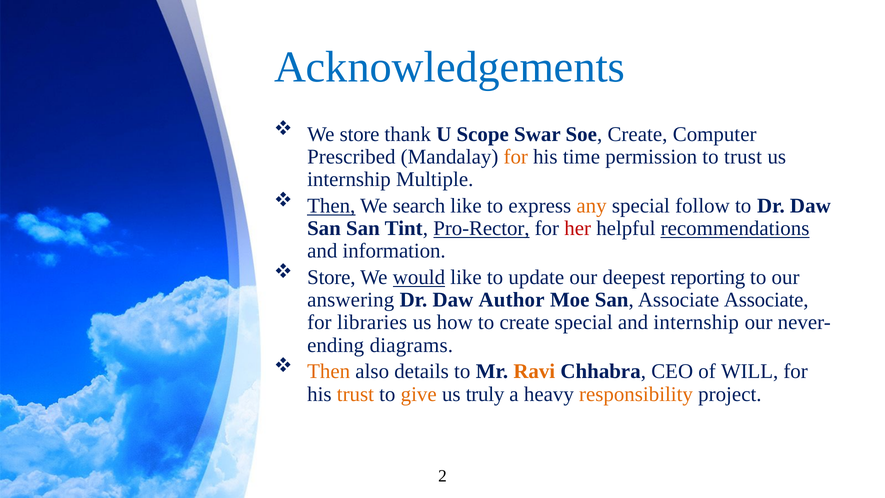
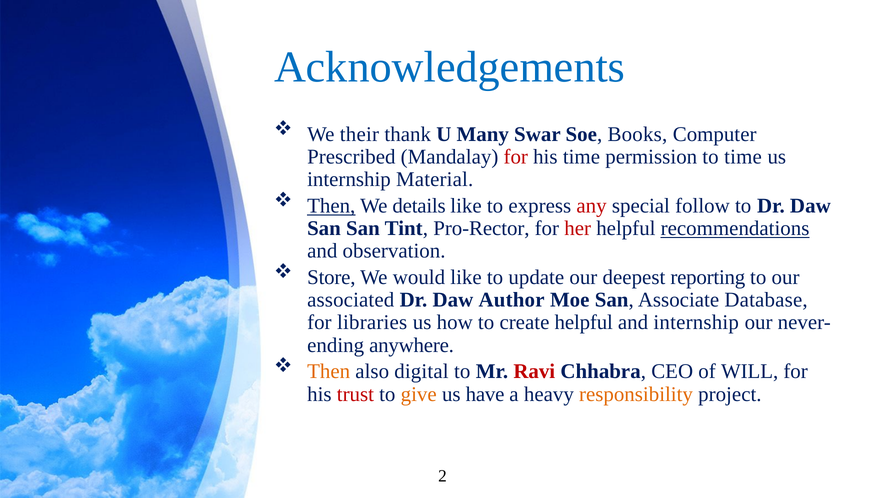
We store: store -> their (359, 134)
Scope: Scope -> Many (483, 134)
Soe Create: Create -> Books (637, 134)
for colour: orange -> red (516, 157)
to trust: trust -> time (743, 157)
Multiple: Multiple -> Material (435, 179)
search: search -> details (419, 206)
any colour: orange -> red (592, 206)
Pro-Rector underline: present -> none (481, 228)
information: information -> observation (394, 251)
would underline: present -> none (419, 277)
answering: answering -> associated (351, 300)
Associate Associate: Associate -> Database (766, 300)
create special: special -> helpful (584, 322)
diagrams: diagrams -> anywhere (412, 345)
details: details -> digital (421, 371)
Ravi colour: orange -> red (534, 371)
trust colour: orange -> red (355, 394)
truly: truly -> have (485, 394)
